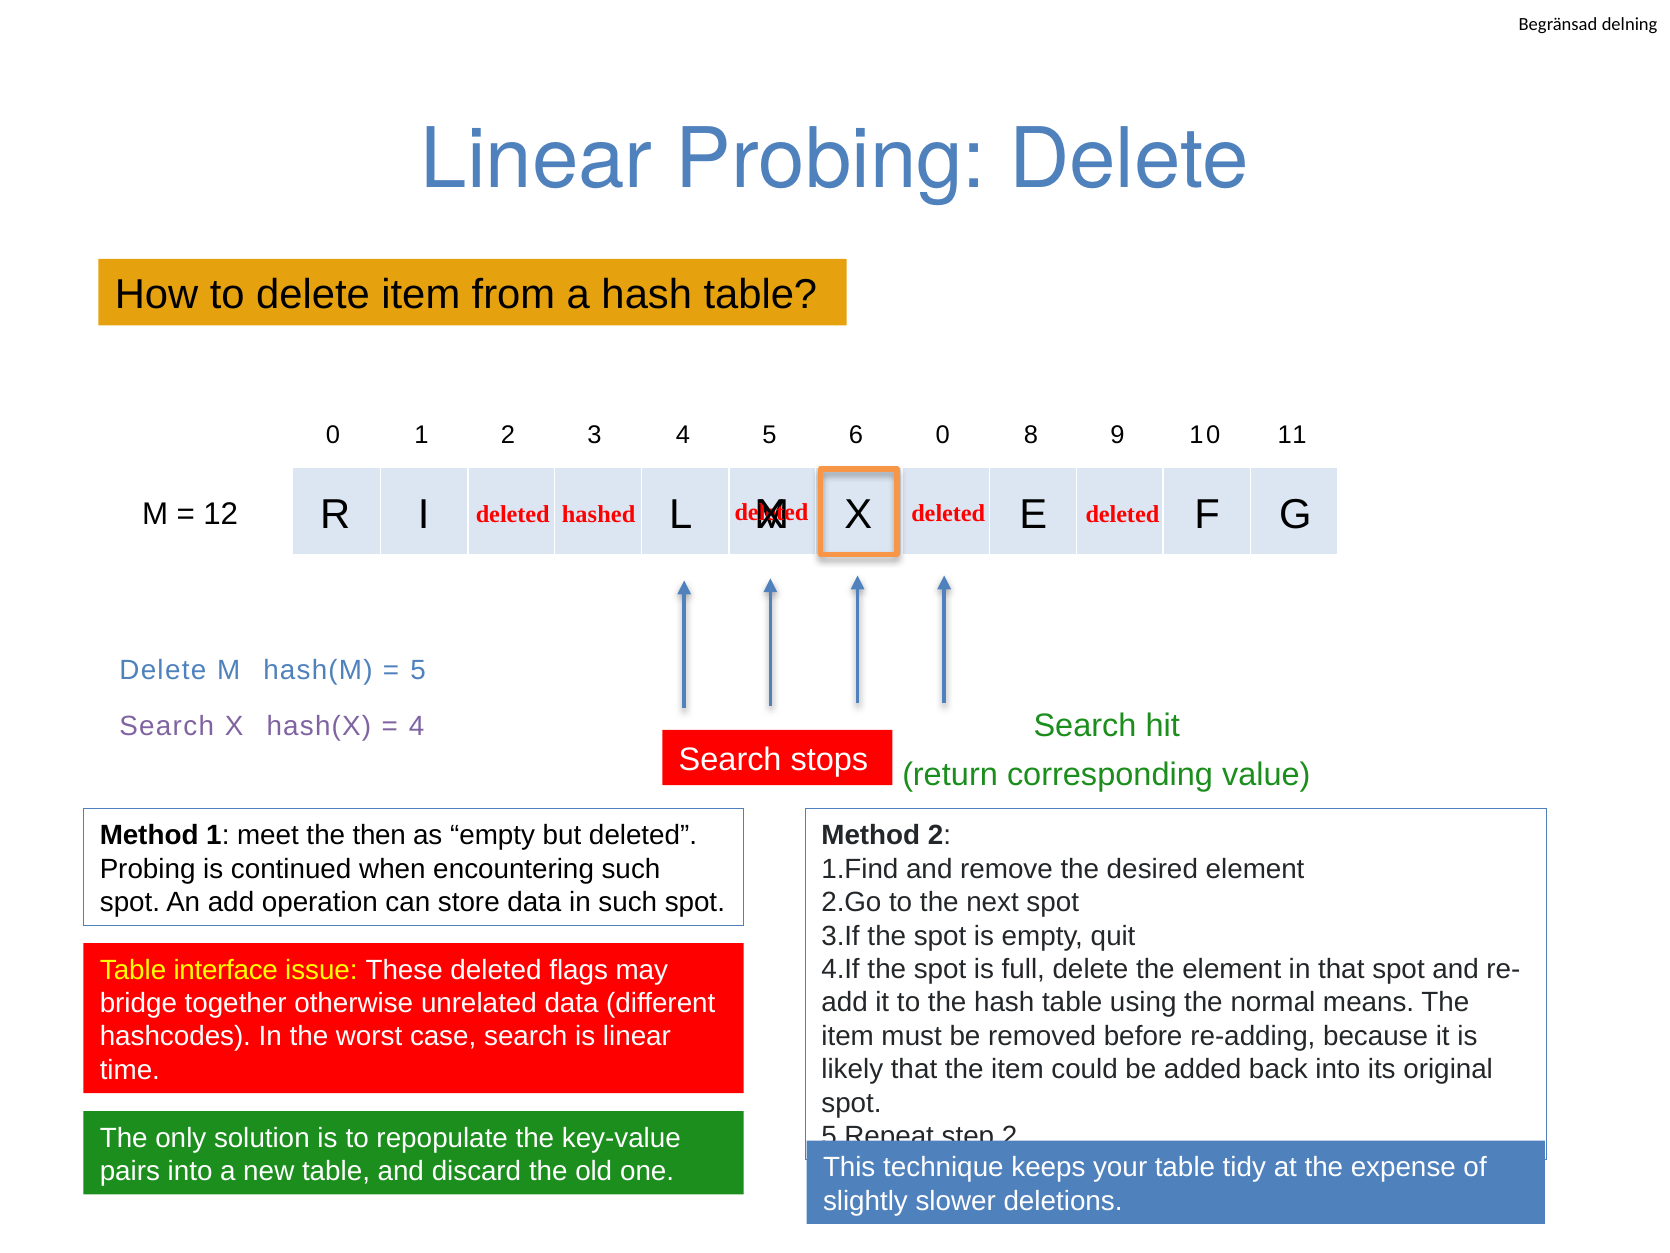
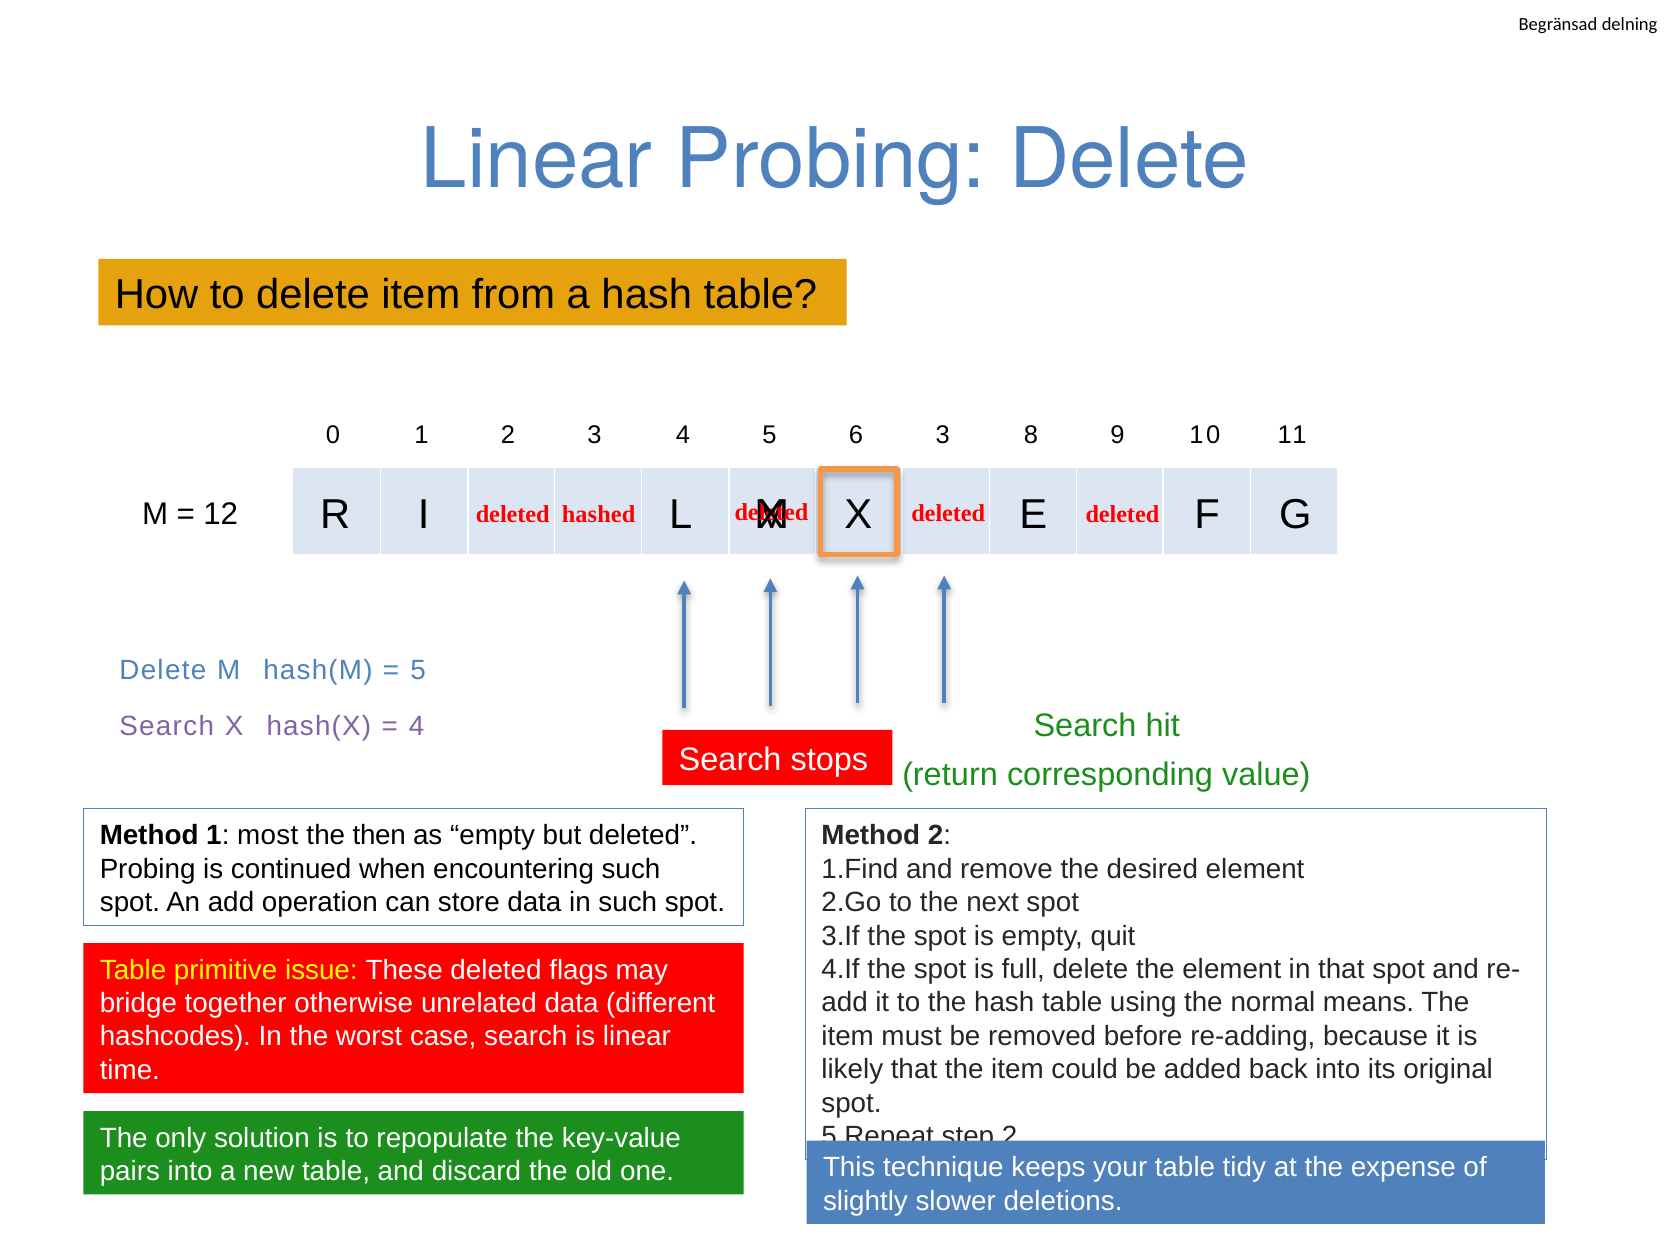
6 0: 0 -> 3 (943, 435)
meet: meet -> most (268, 835)
interface: interface -> primitive (226, 970)
